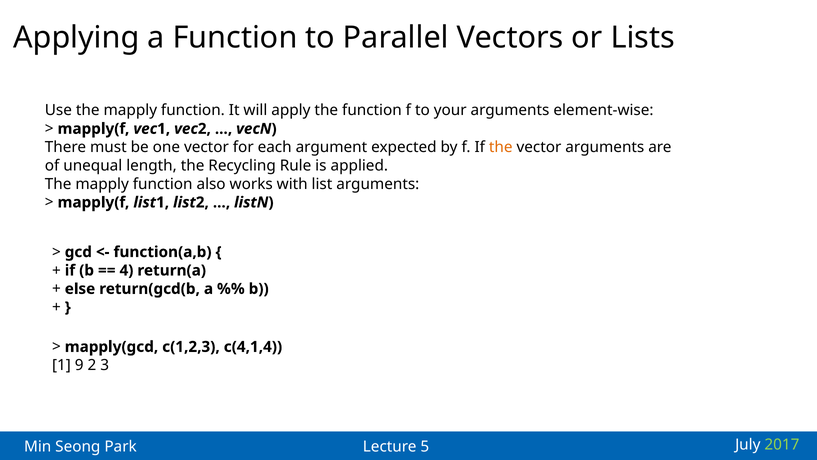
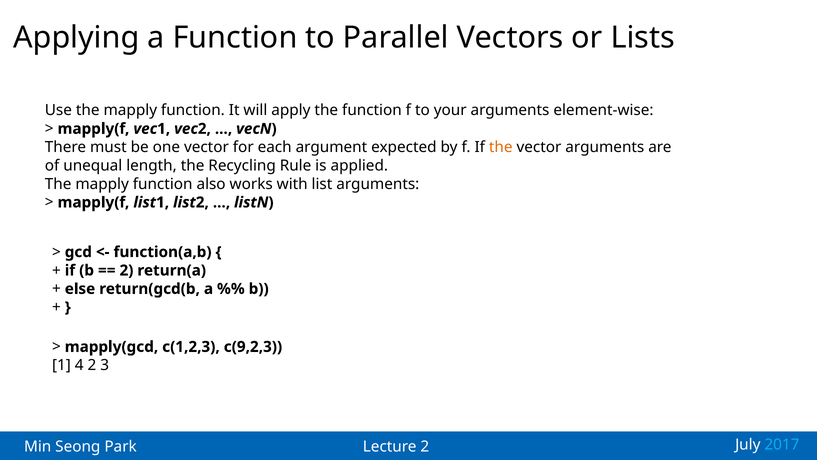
4: 4 -> 2 (126, 270)
c(4,1,4: c(4,1,4 -> c(9,2,3 (253, 347)
9: 9 -> 4 (79, 365)
Lecture 5: 5 -> 2 (425, 446)
2017 colour: light green -> light blue (782, 444)
